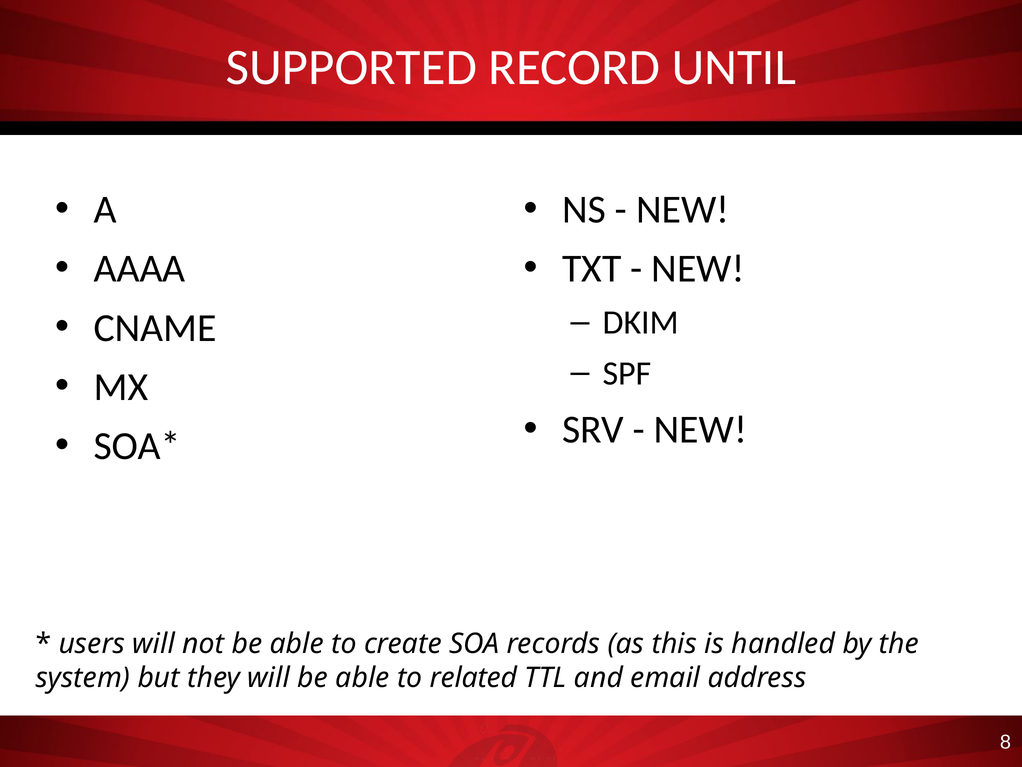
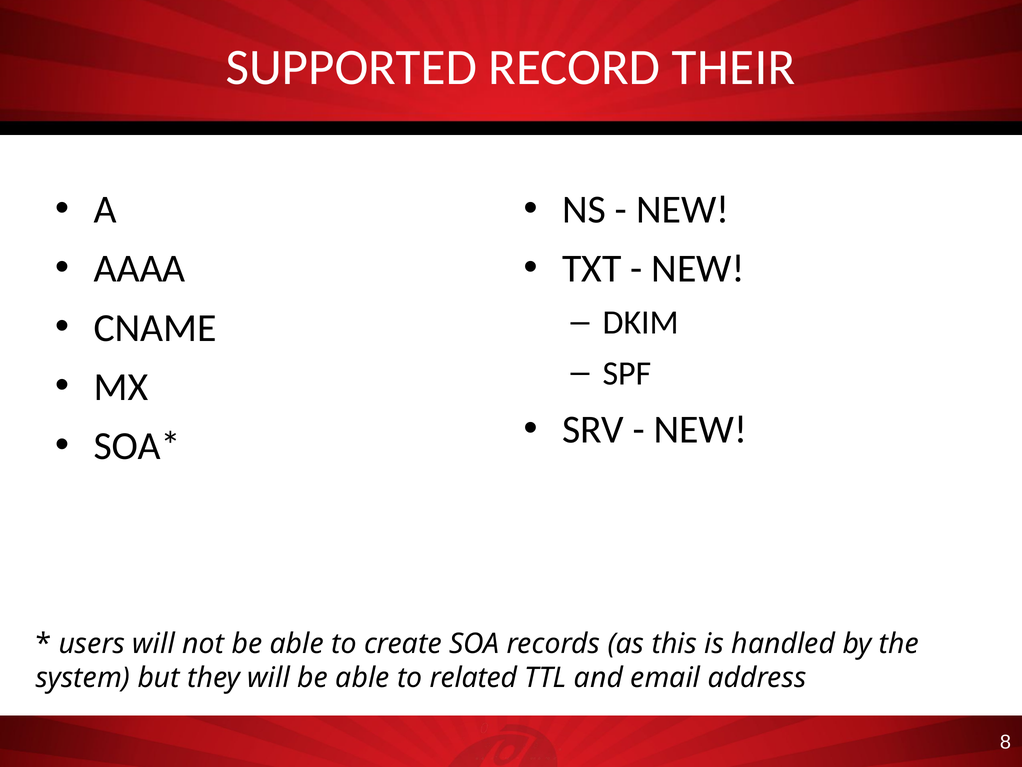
UNTIL: UNTIL -> THEIR (734, 67)
